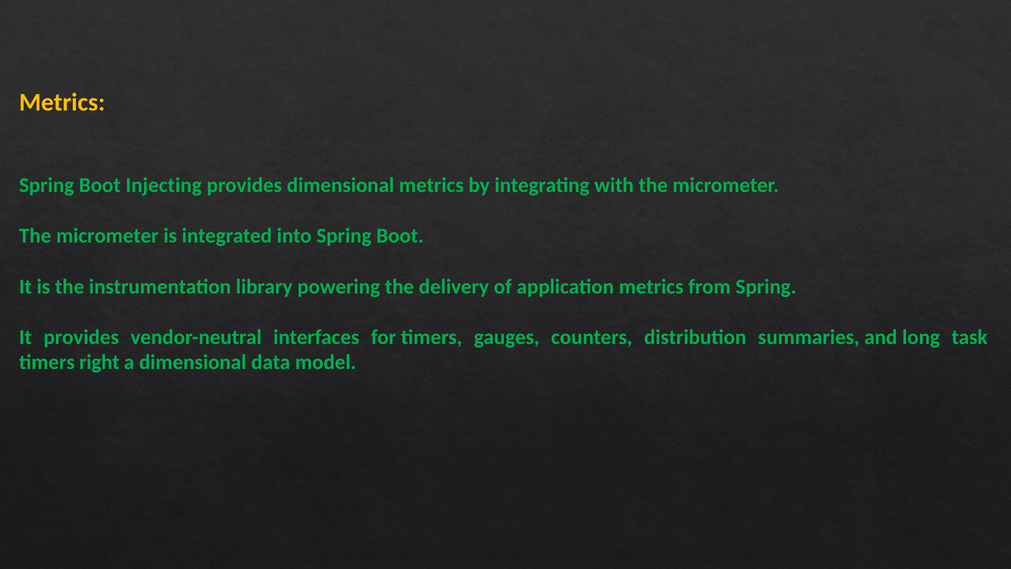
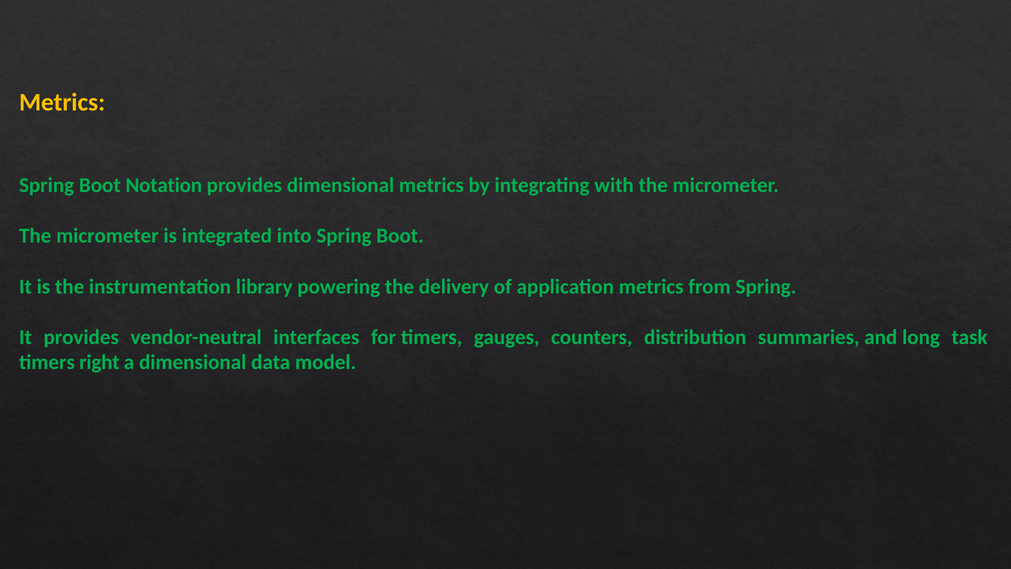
Injecting: Injecting -> Notation (164, 185)
